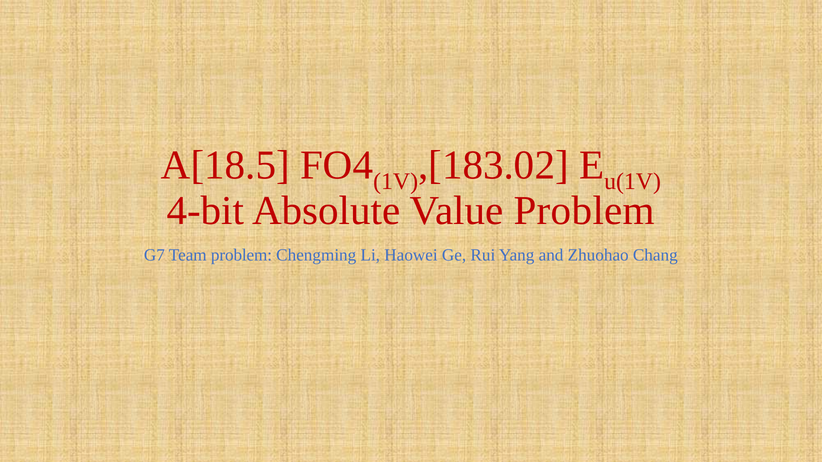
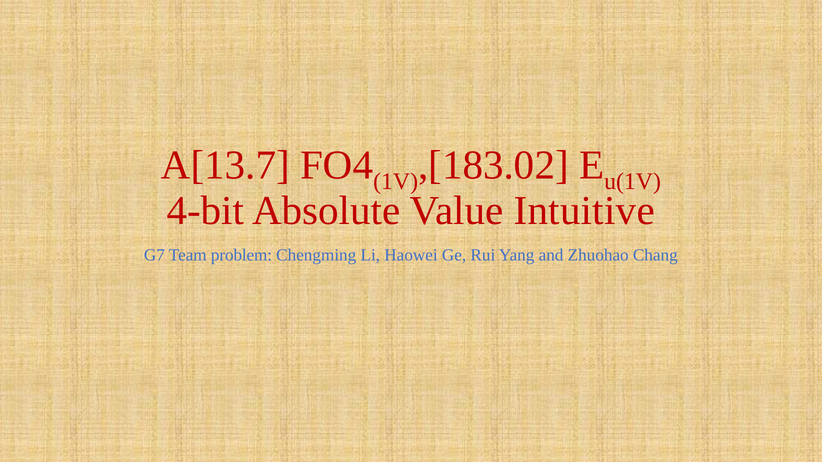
A[18.5: A[18.5 -> A[13.7 (225, 165)
Value Problem: Problem -> Intuitive (584, 211)
